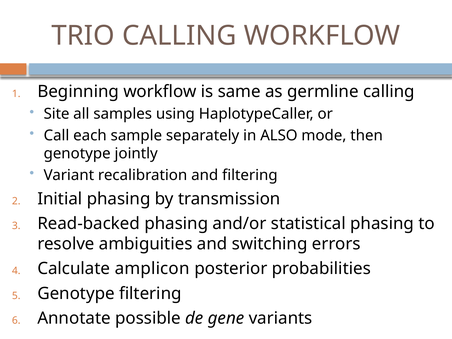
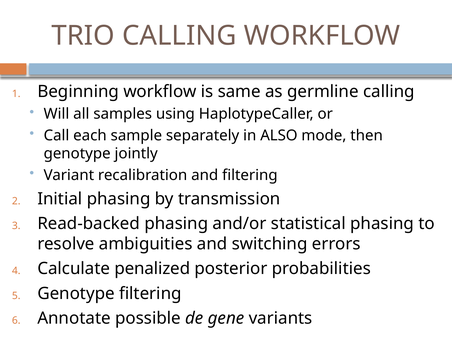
Site: Site -> Will (56, 114)
amplicon: amplicon -> penalized (152, 269)
